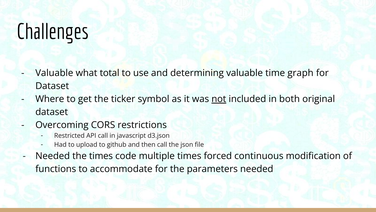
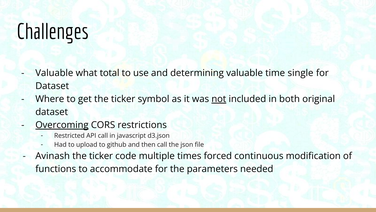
graph: graph -> single (300, 73)
Overcoming underline: none -> present (62, 125)
Needed: Needed -> Avinash (53, 156)
times: times -> ticker (101, 156)
